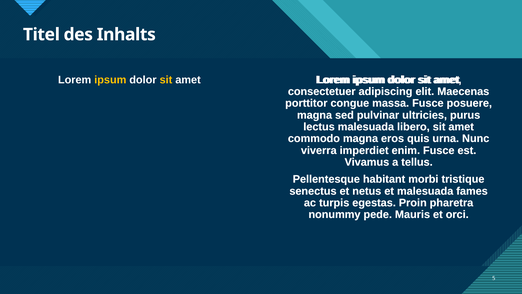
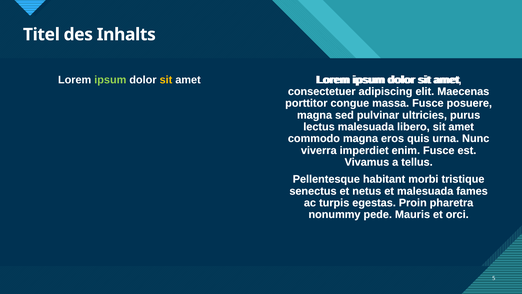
ipsum colour: yellow -> light green (110, 80)
